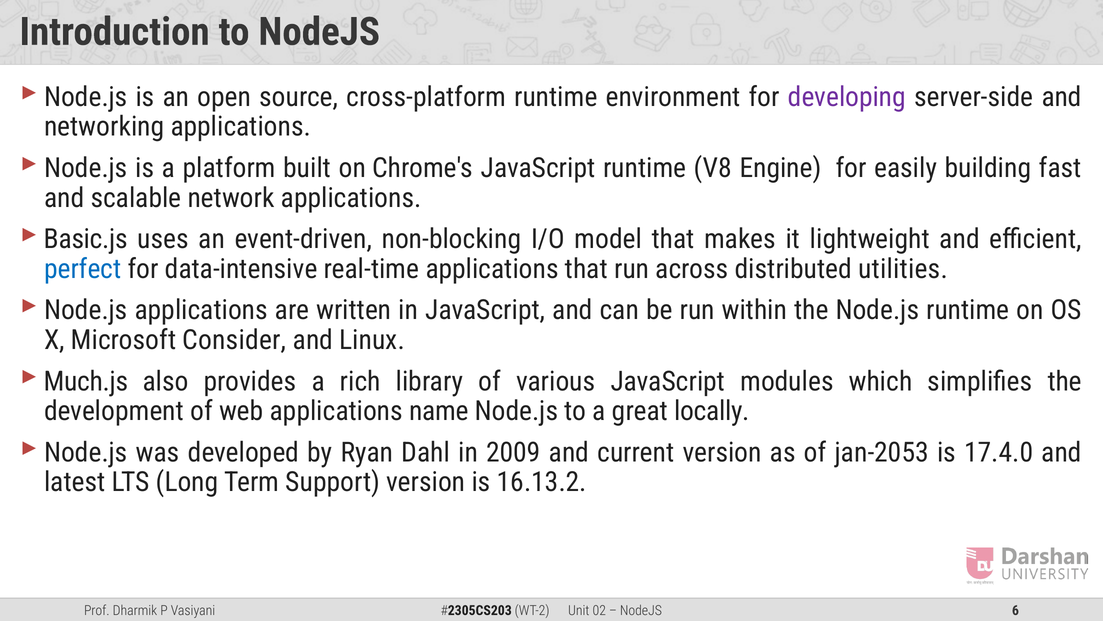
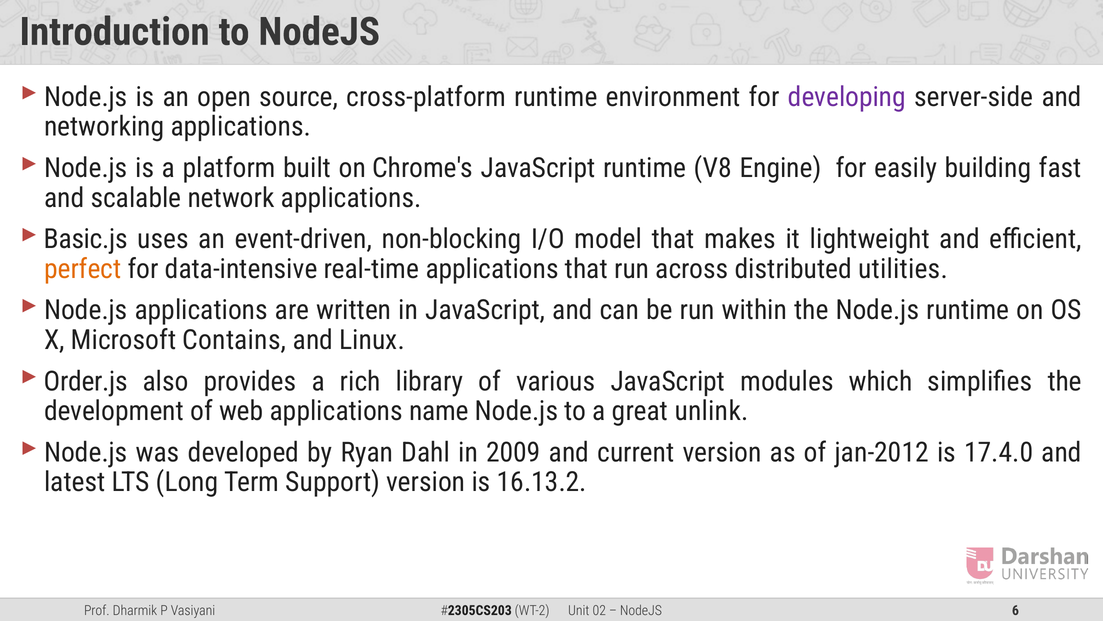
perfect colour: blue -> orange (83, 269)
Consider: Consider -> Contains (234, 340)
Much.js: Much.js -> Order.js (86, 381)
locally: locally -> unlink (712, 411)
jan-2053: jan-2053 -> jan-2012 (882, 452)
